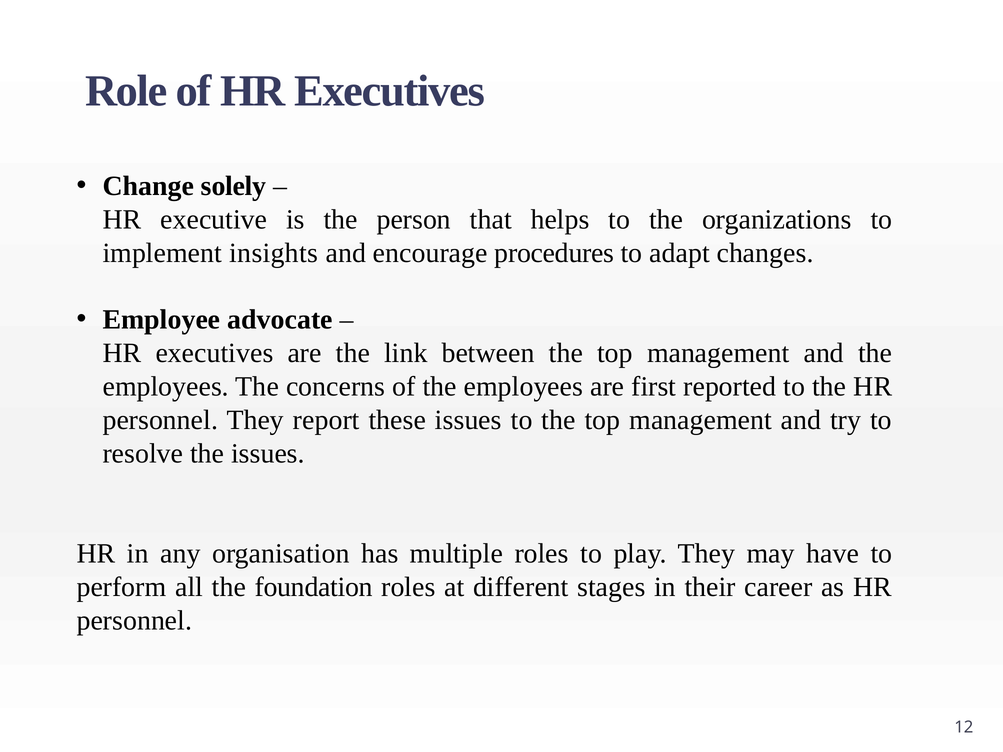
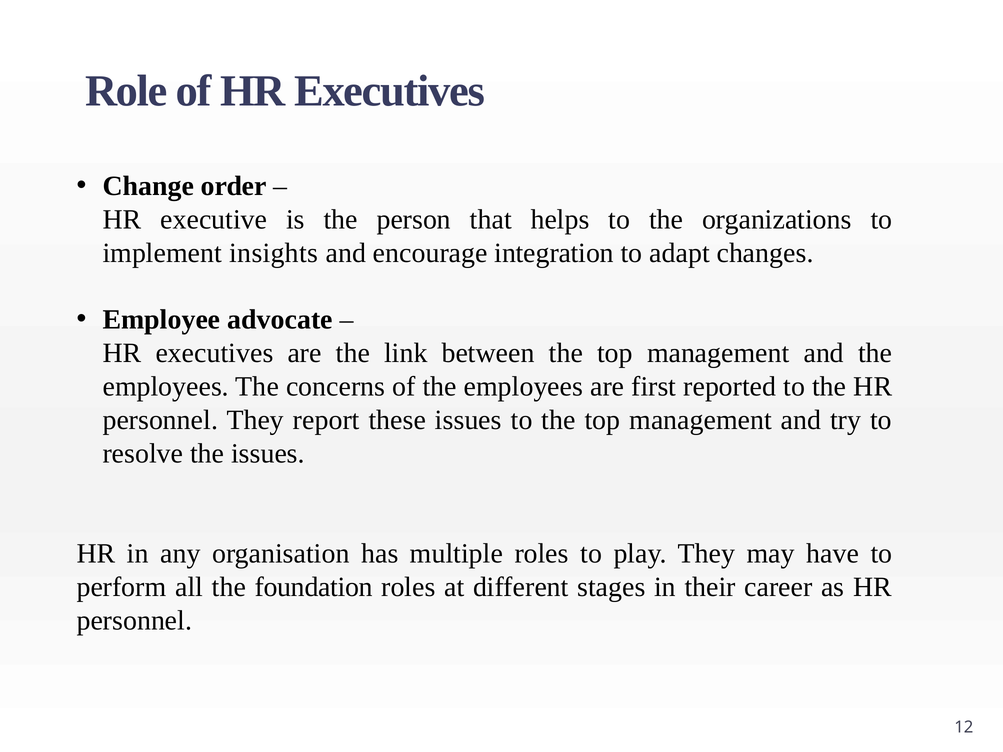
solely: solely -> order (234, 186)
procedures: procedures -> integration (554, 253)
